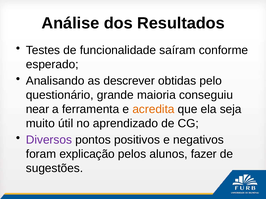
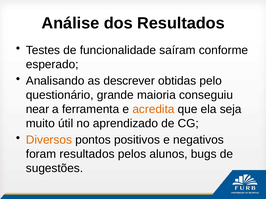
Diversos colour: purple -> orange (49, 140)
foram explicação: explicação -> resultados (87, 154)
fazer: fazer -> bugs (204, 154)
